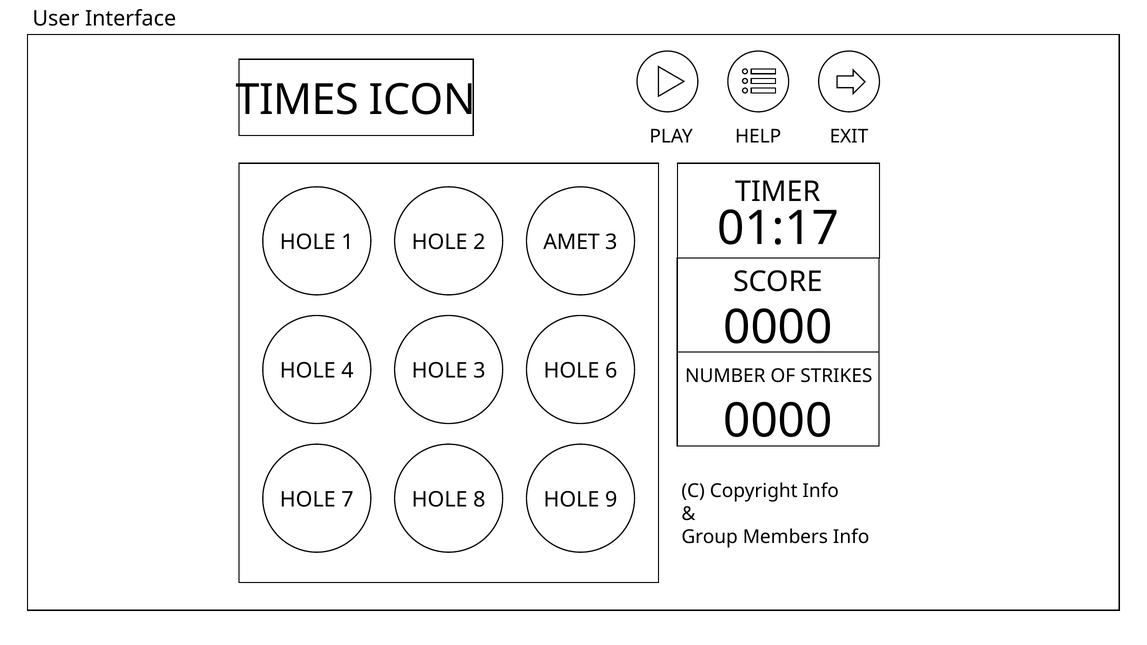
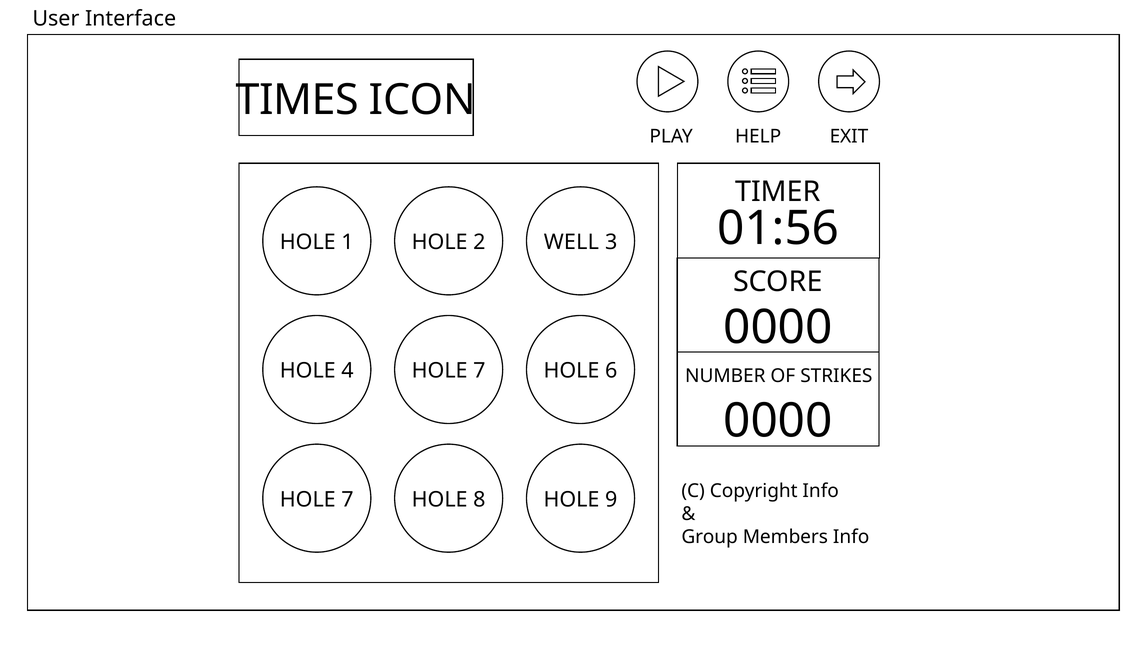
01:17: 01:17 -> 01:56 (778, 228)
AMET: AMET -> WELL (571, 242)
4 HOLE 3: 3 -> 7 (479, 371)
